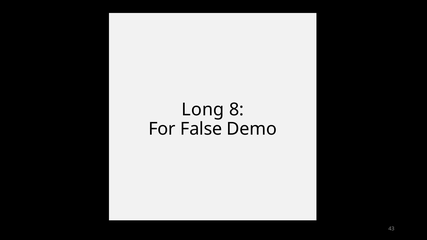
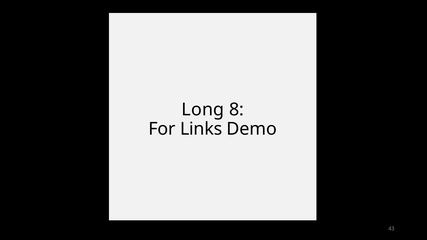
False: False -> Links (201, 129)
